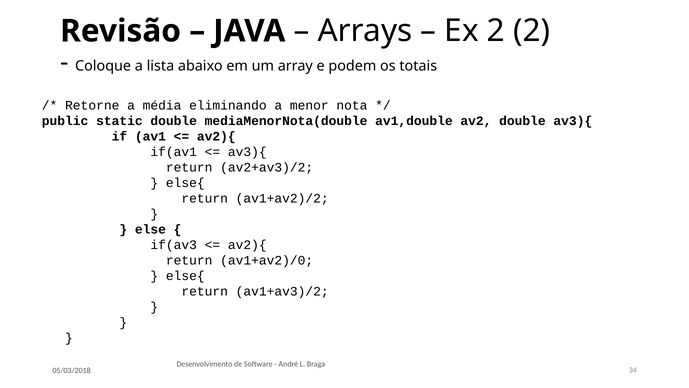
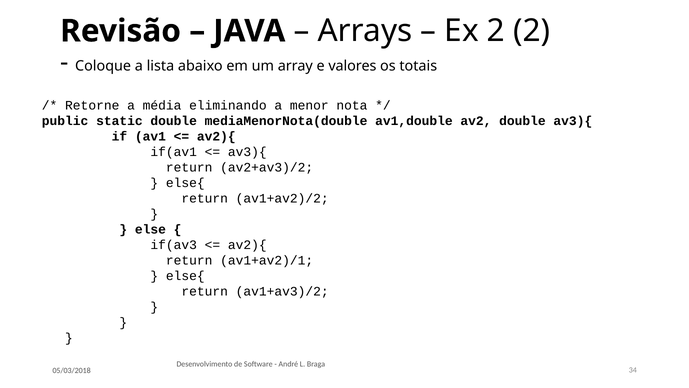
podem: podem -> valores (352, 66)
av1+av2)/0: av1+av2)/0 -> av1+av2)/1 (267, 260)
